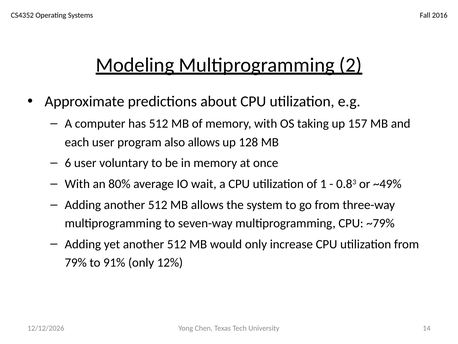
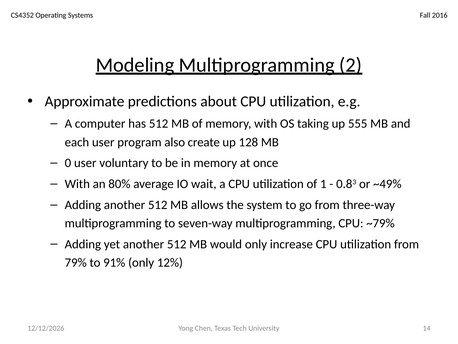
157: 157 -> 555 (358, 124)
also allows: allows -> create (204, 142)
6: 6 -> 0 (68, 163)
